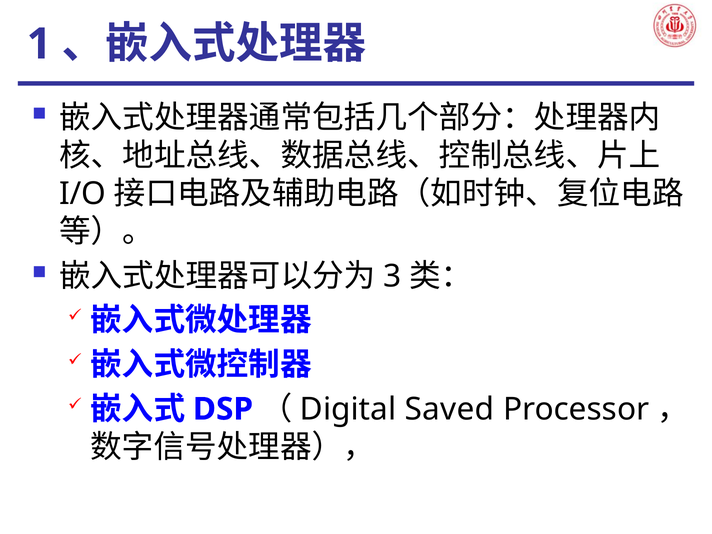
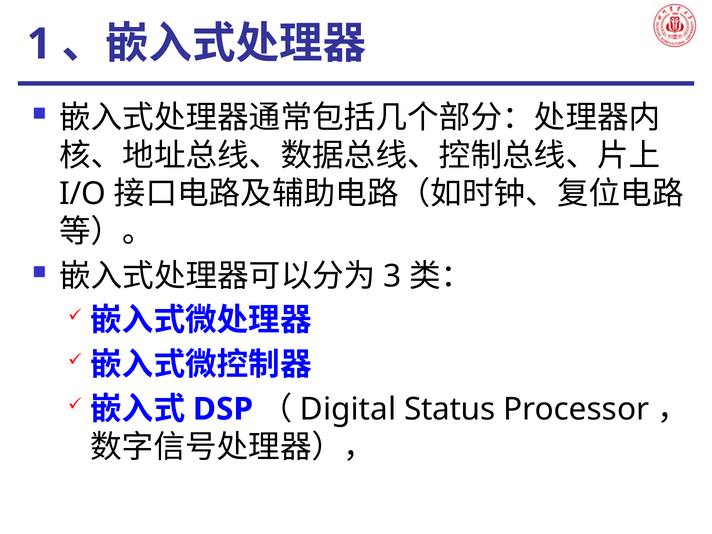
Saved: Saved -> Status (450, 409)
